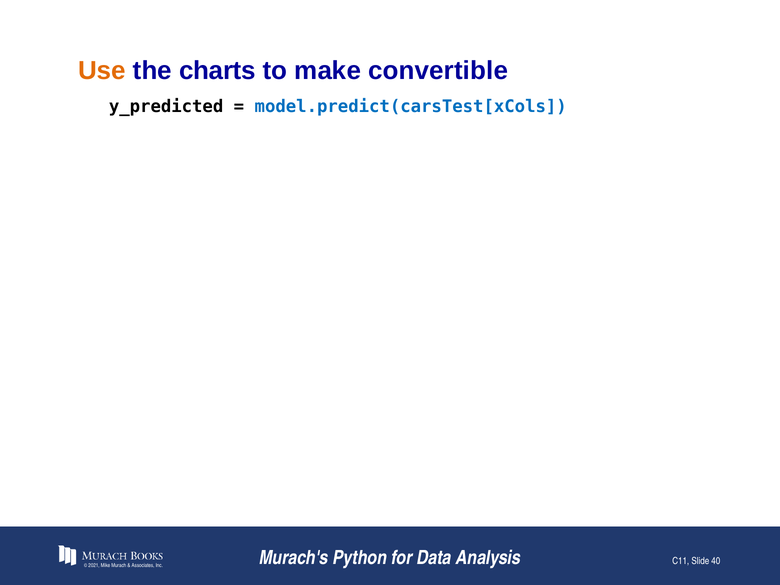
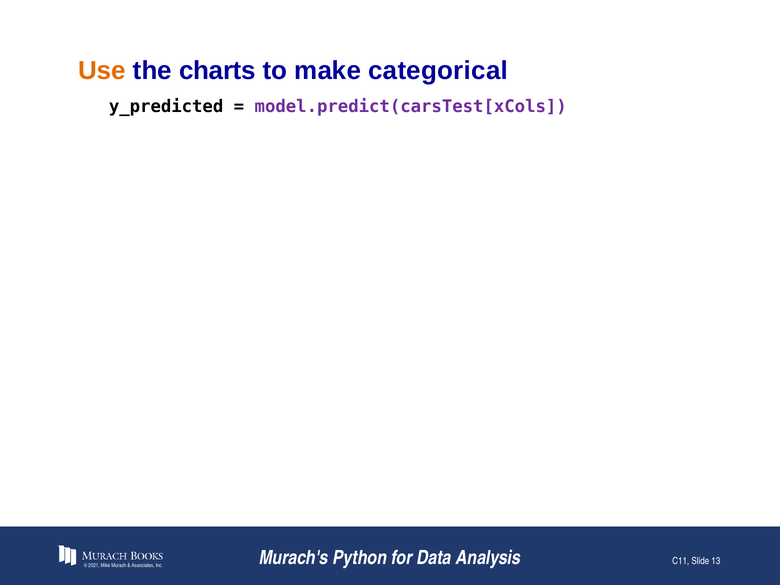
convertible: convertible -> categorical (438, 71)
model.predict(carsTest[xCols colour: blue -> purple (411, 106)
40: 40 -> 13 (716, 561)
